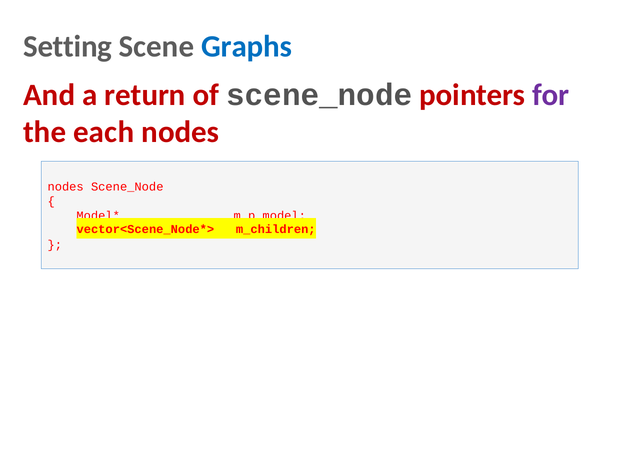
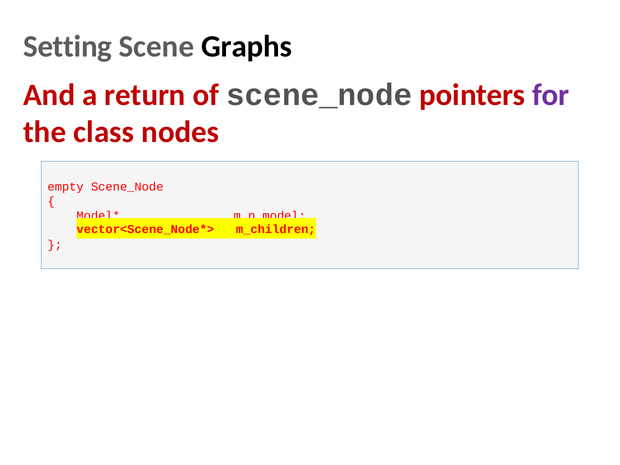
Graphs colour: blue -> black (247, 47)
each: each -> class (104, 132)
nodes: nodes -> empty (66, 187)
